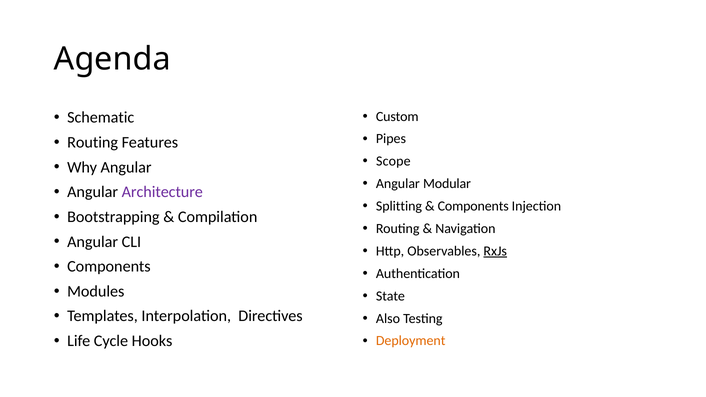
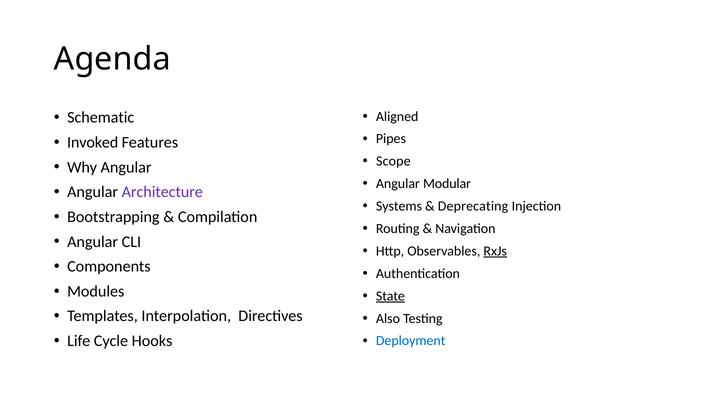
Custom: Custom -> Aligned (397, 116)
Routing: Routing -> Invoked (93, 142)
Splitting: Splitting -> Systems (399, 206)
Components: Components -> Deprecating (473, 206)
State underline: none -> present (390, 296)
Deployment colour: orange -> blue (411, 341)
